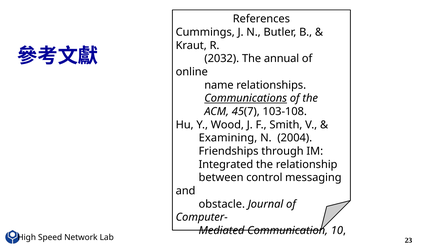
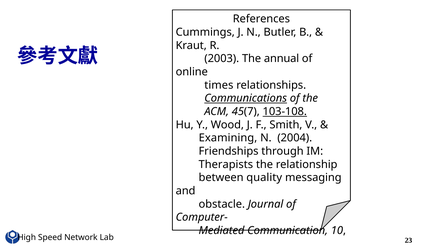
2032: 2032 -> 2003 (222, 59)
name: name -> times (219, 85)
103-108 underline: none -> present (285, 112)
Integrated: Integrated -> Therapists (226, 164)
control: control -> quality (264, 178)
